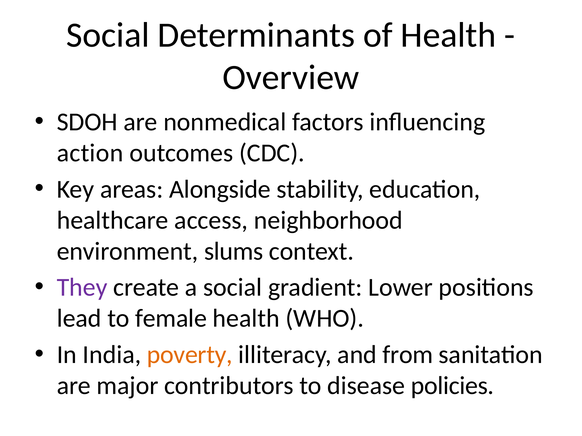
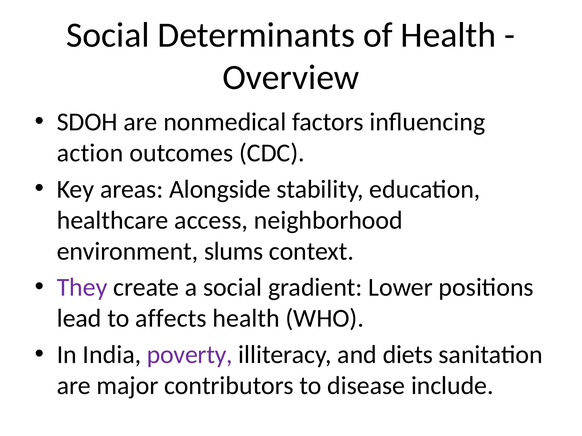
female: female -> affects (171, 319)
poverty colour: orange -> purple (190, 355)
from: from -> diets (408, 355)
policies: policies -> include (452, 386)
